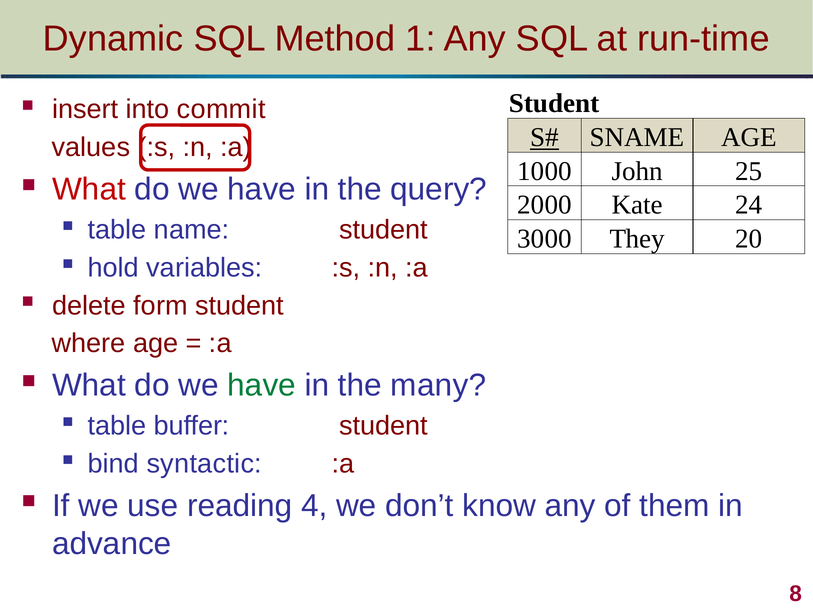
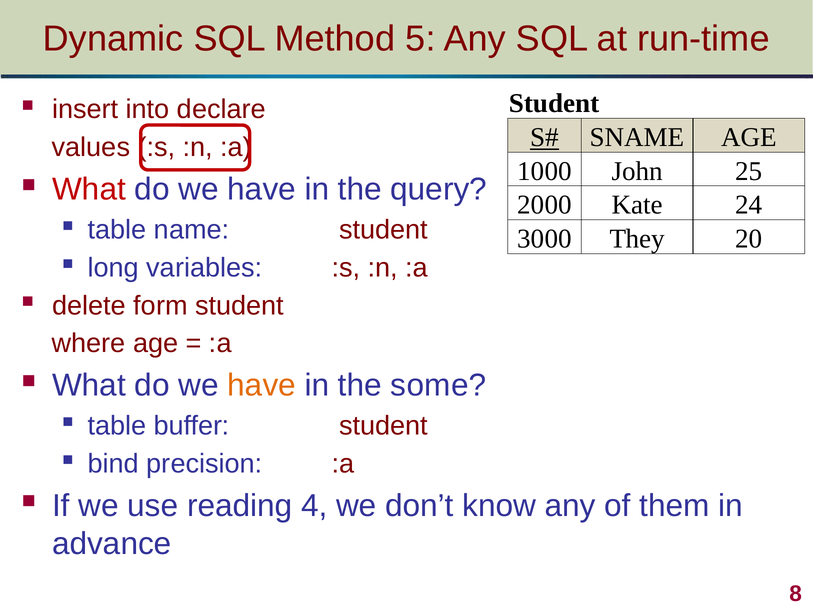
1: 1 -> 5 (420, 39)
commit: commit -> declare (221, 109)
hold: hold -> long (113, 268)
have colour: green -> orange (262, 385)
many: many -> some (438, 385)
syntactic: syntactic -> precision (204, 464)
